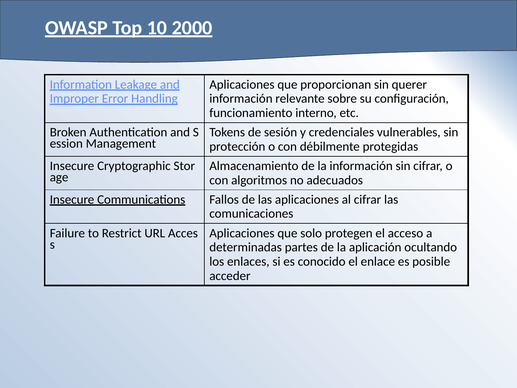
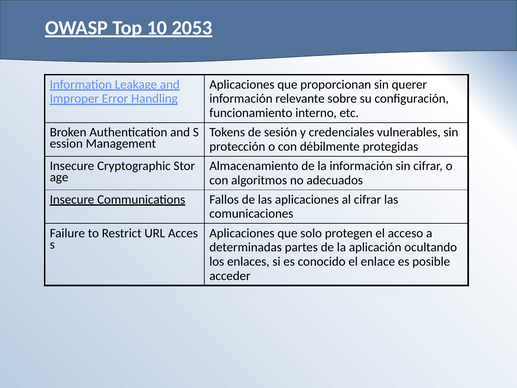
2000: 2000 -> 2053 (192, 28)
